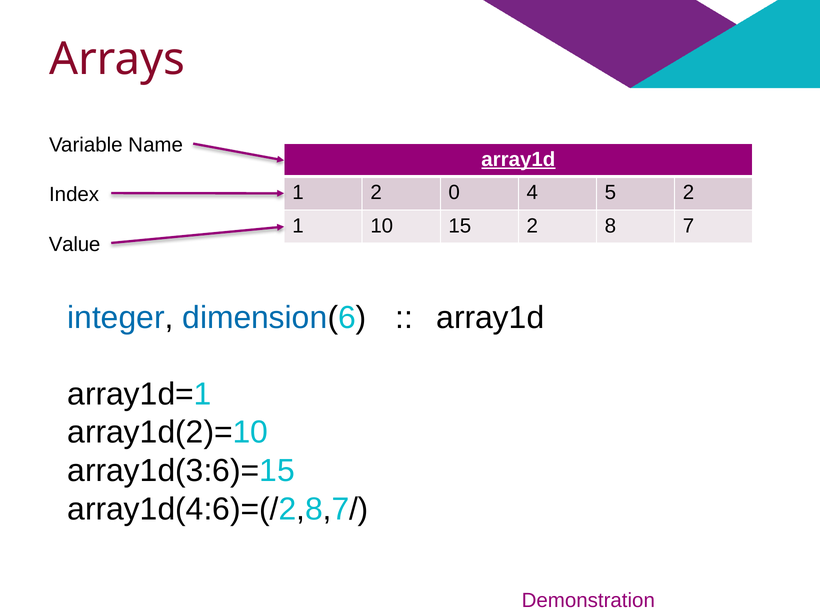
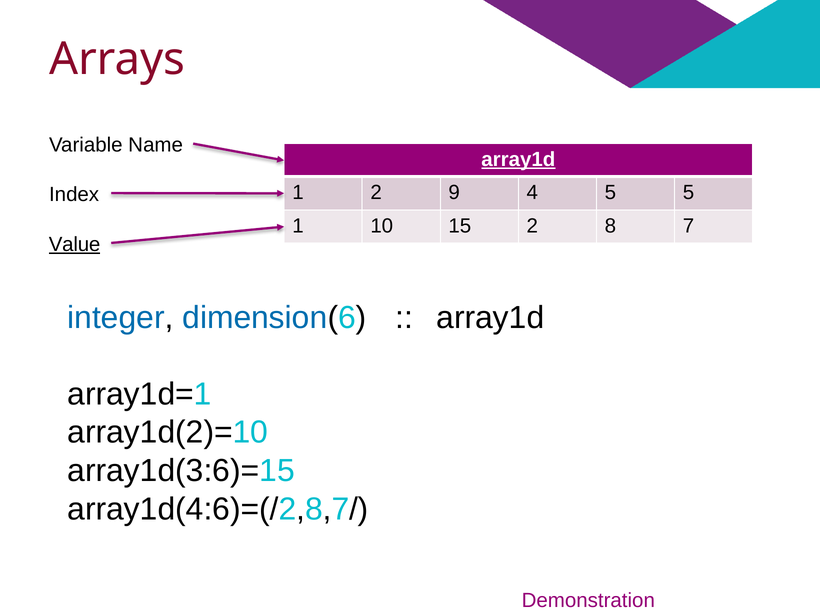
0: 0 -> 9 (454, 193)
5 2: 2 -> 5 (688, 193)
Value underline: none -> present (75, 244)
